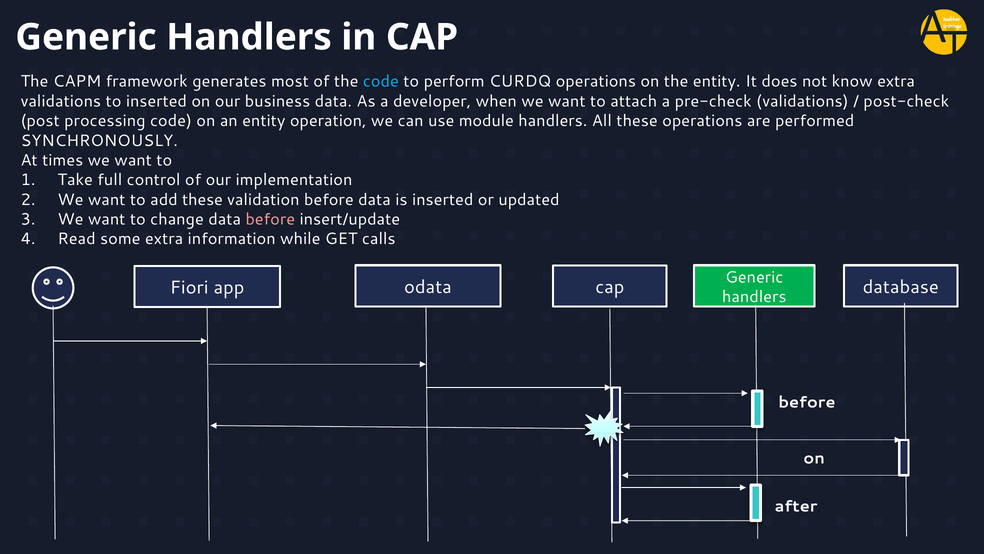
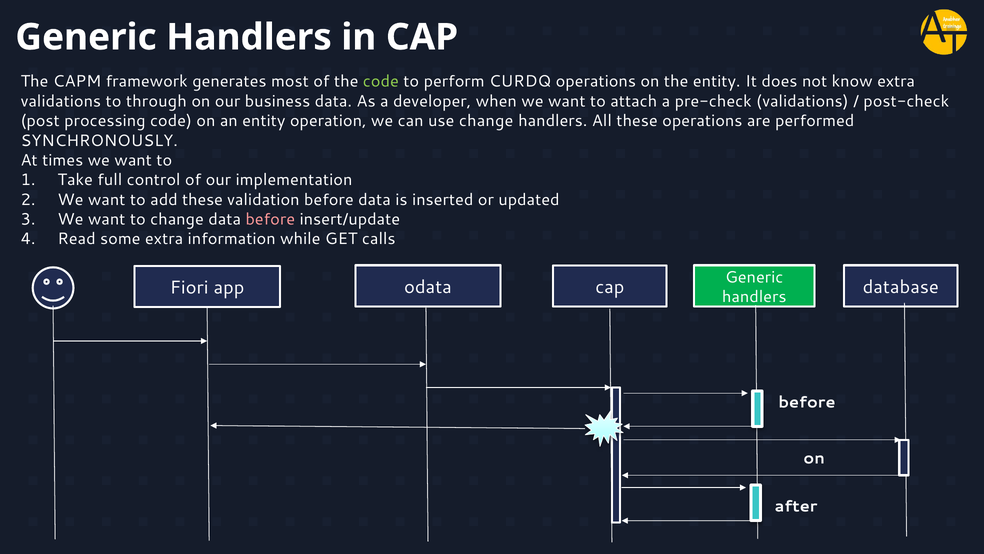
code colour: light blue -> light green (381, 82)
to inserted: inserted -> through (156, 101)
use module: module -> change (486, 121)
